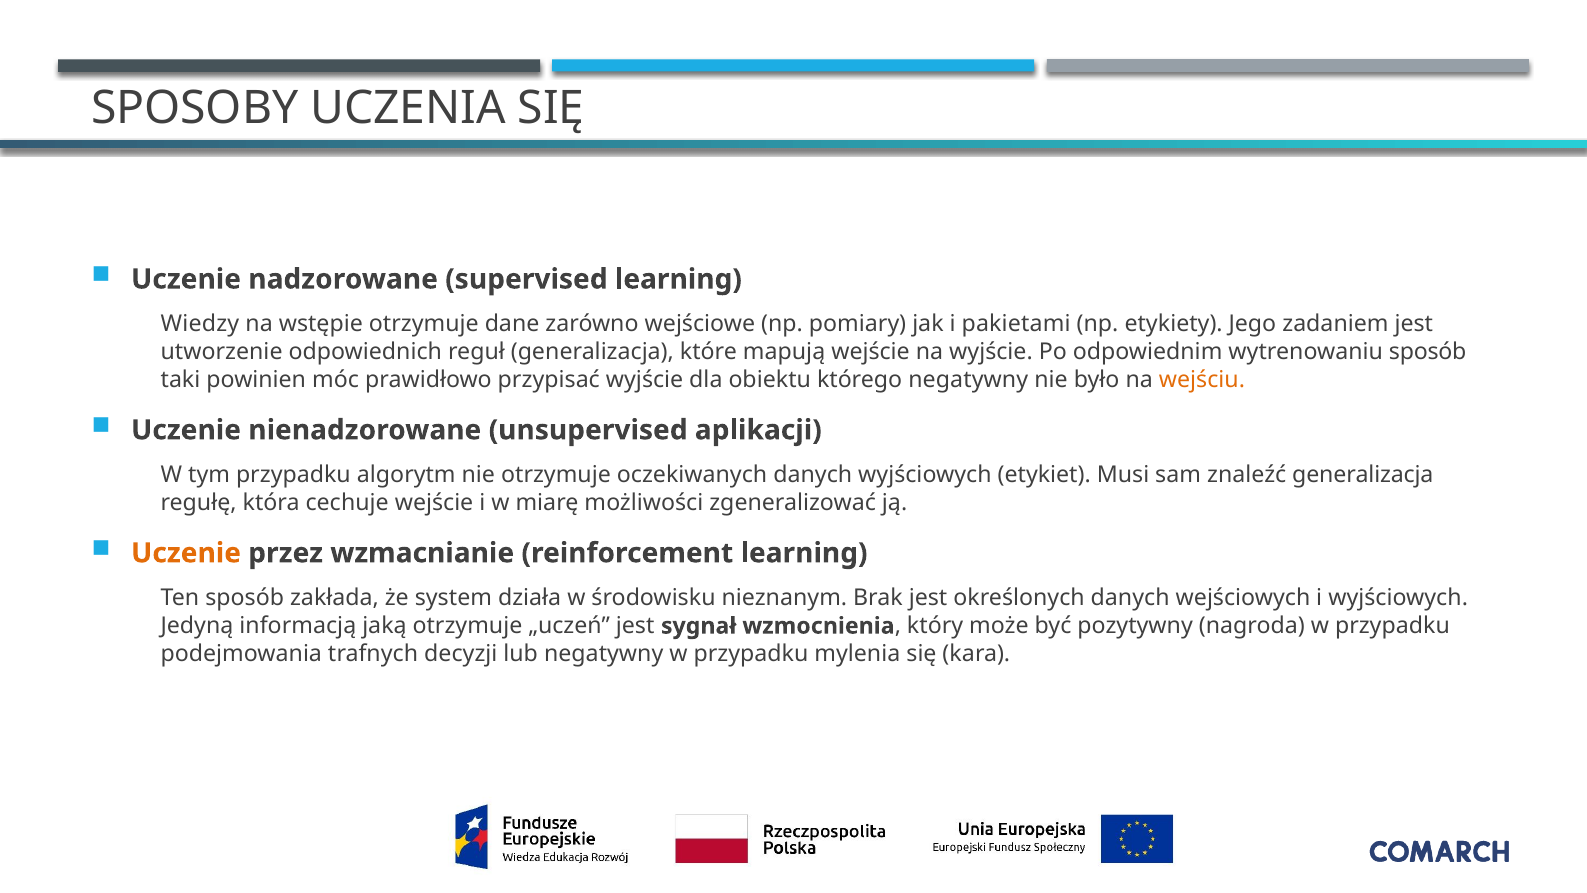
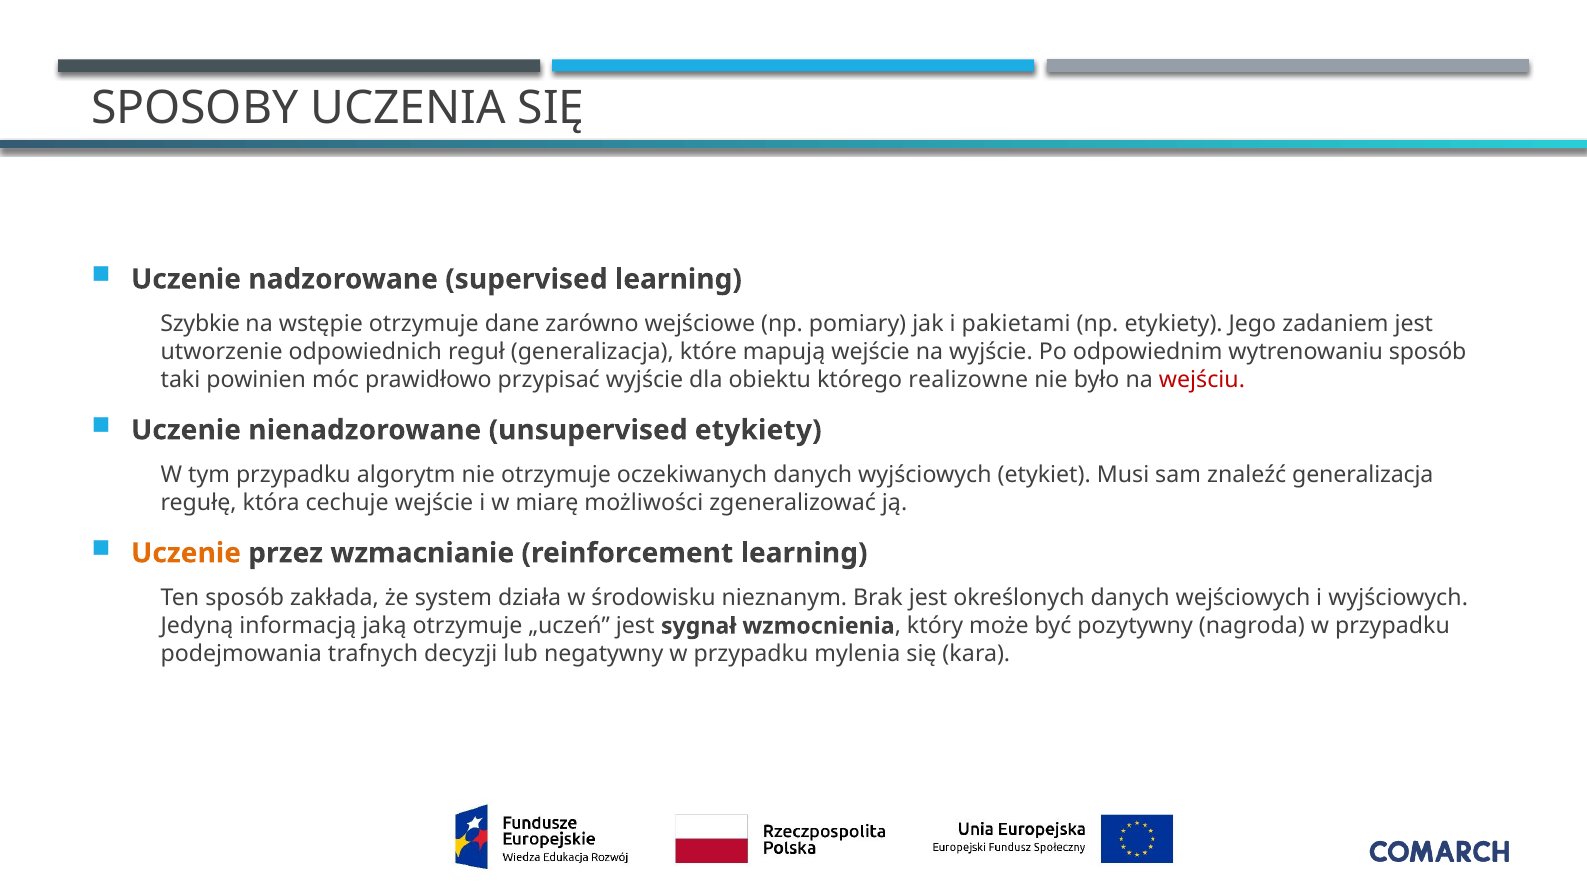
Wiedzy: Wiedzy -> Szybkie (200, 324)
którego negatywny: negatywny -> realizowne (968, 380)
wejściu colour: orange -> red (1202, 380)
unsupervised aplikacji: aplikacji -> etykiety (758, 430)
